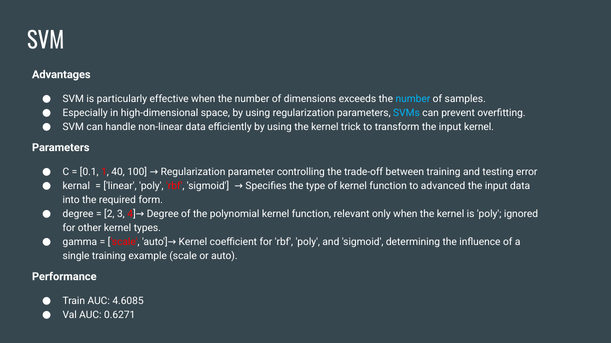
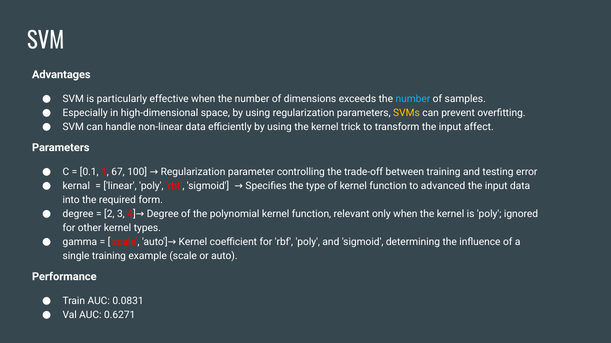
SVMs colour: light blue -> yellow (406, 113)
input kernel: kernel -> affect (479, 127)
40: 40 -> 67 (118, 172)
4.6085: 4.6085 -> 0.0831 (128, 302)
